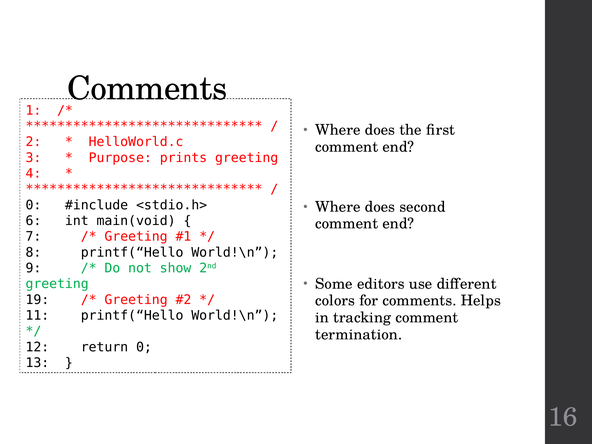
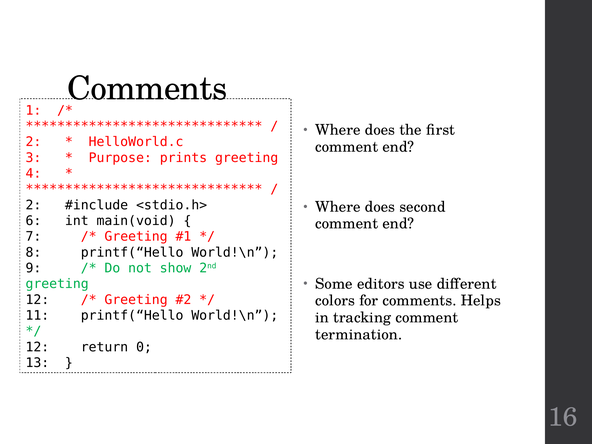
0: 0 -> 2 (33, 205)
19: 19 -> 12 (37, 300)
